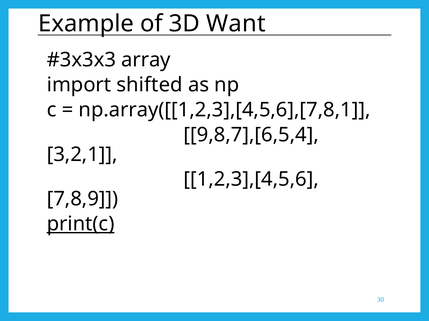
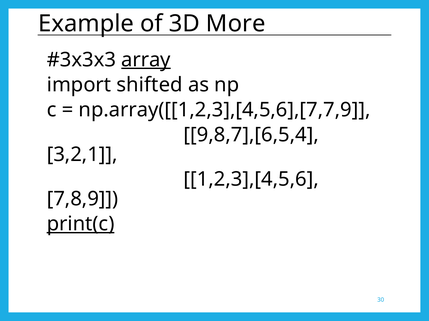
Want: Want -> More (236, 24)
array underline: none -> present (146, 60)
np.array([[1,2,3],[4,5,6],[7,8,1: np.array([[1,2,3],[4,5,6],[7,8,1 -> np.array([[1,2,3],[4,5,6],[7,7,9 (224, 110)
